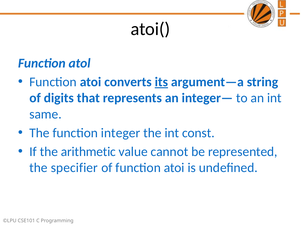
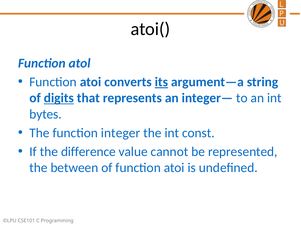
digits underline: none -> present (59, 98)
same: same -> bytes (46, 114)
arithmetic: arithmetic -> difference (88, 151)
specifier: specifier -> between (74, 168)
